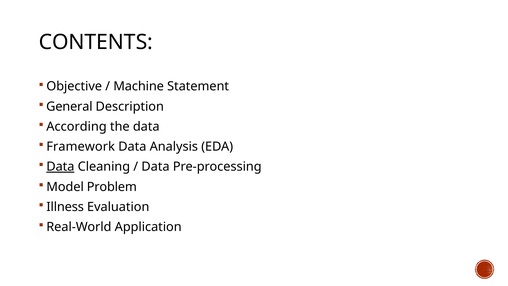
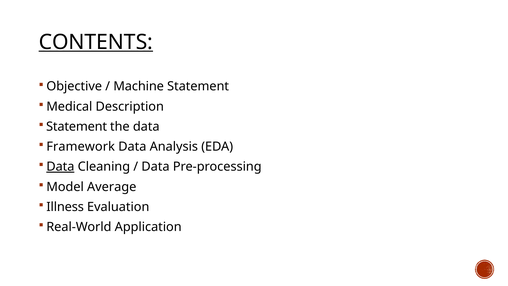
CONTENTS underline: none -> present (96, 42)
General: General -> Medical (69, 106)
According: According -> Statement (77, 126)
Problem: Problem -> Average (112, 187)
